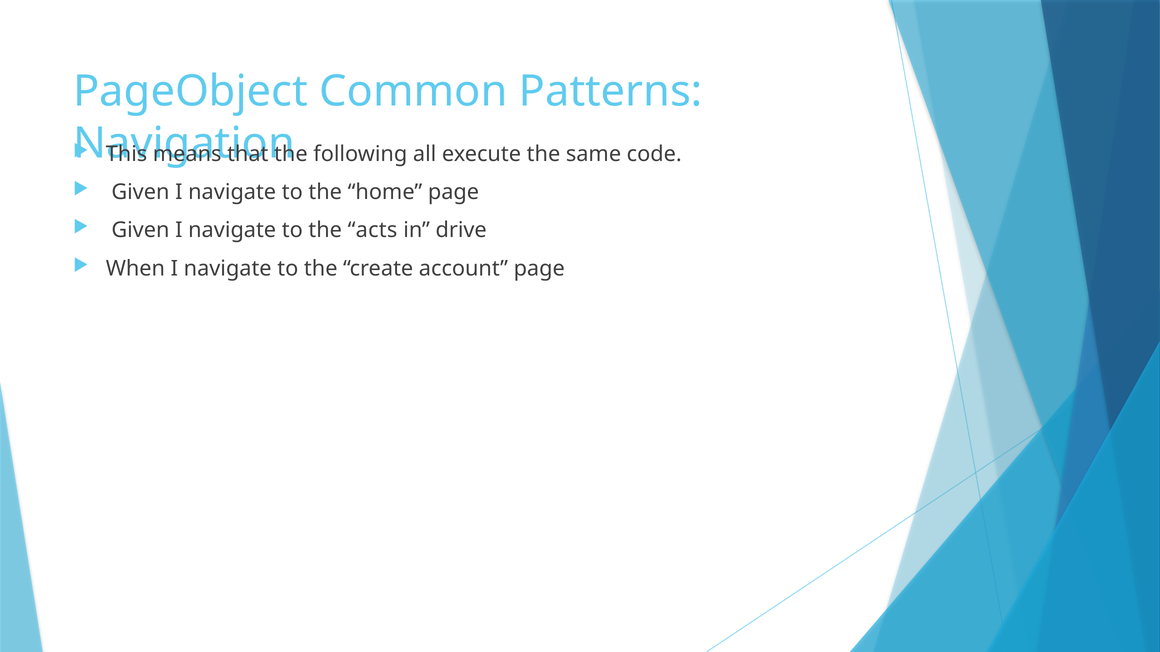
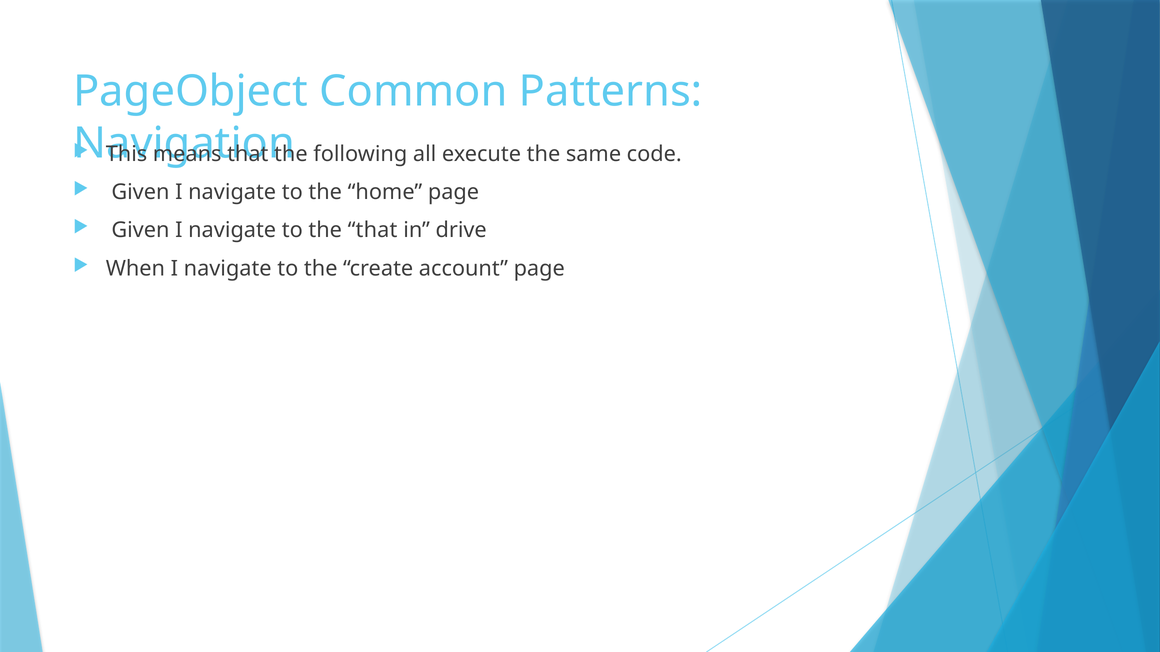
the acts: acts -> that (373, 230)
